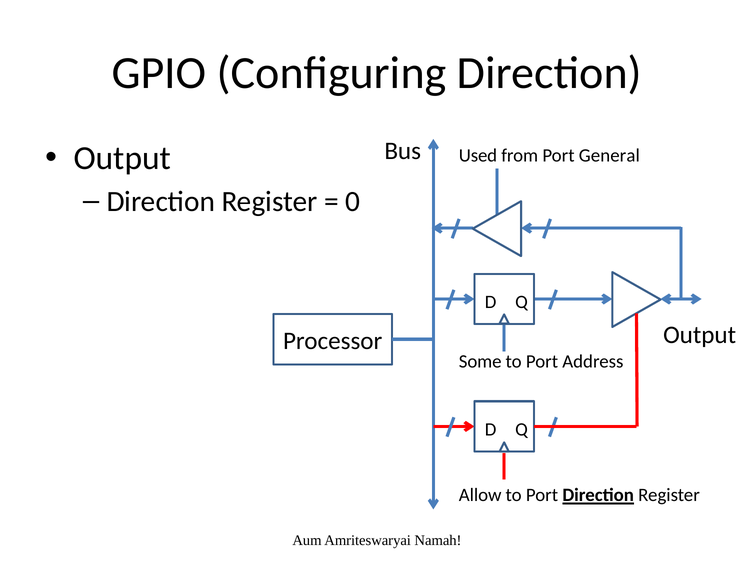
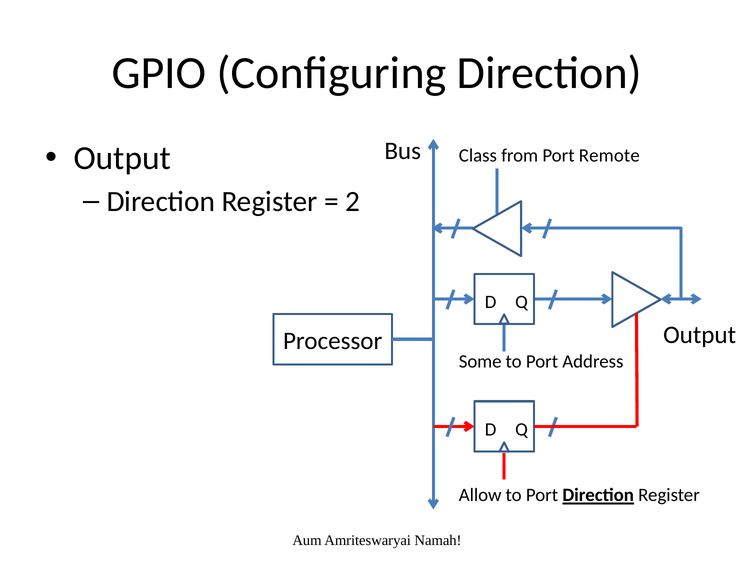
Used: Used -> Class (478, 156)
General: General -> Remote (609, 156)
0: 0 -> 2 (353, 201)
